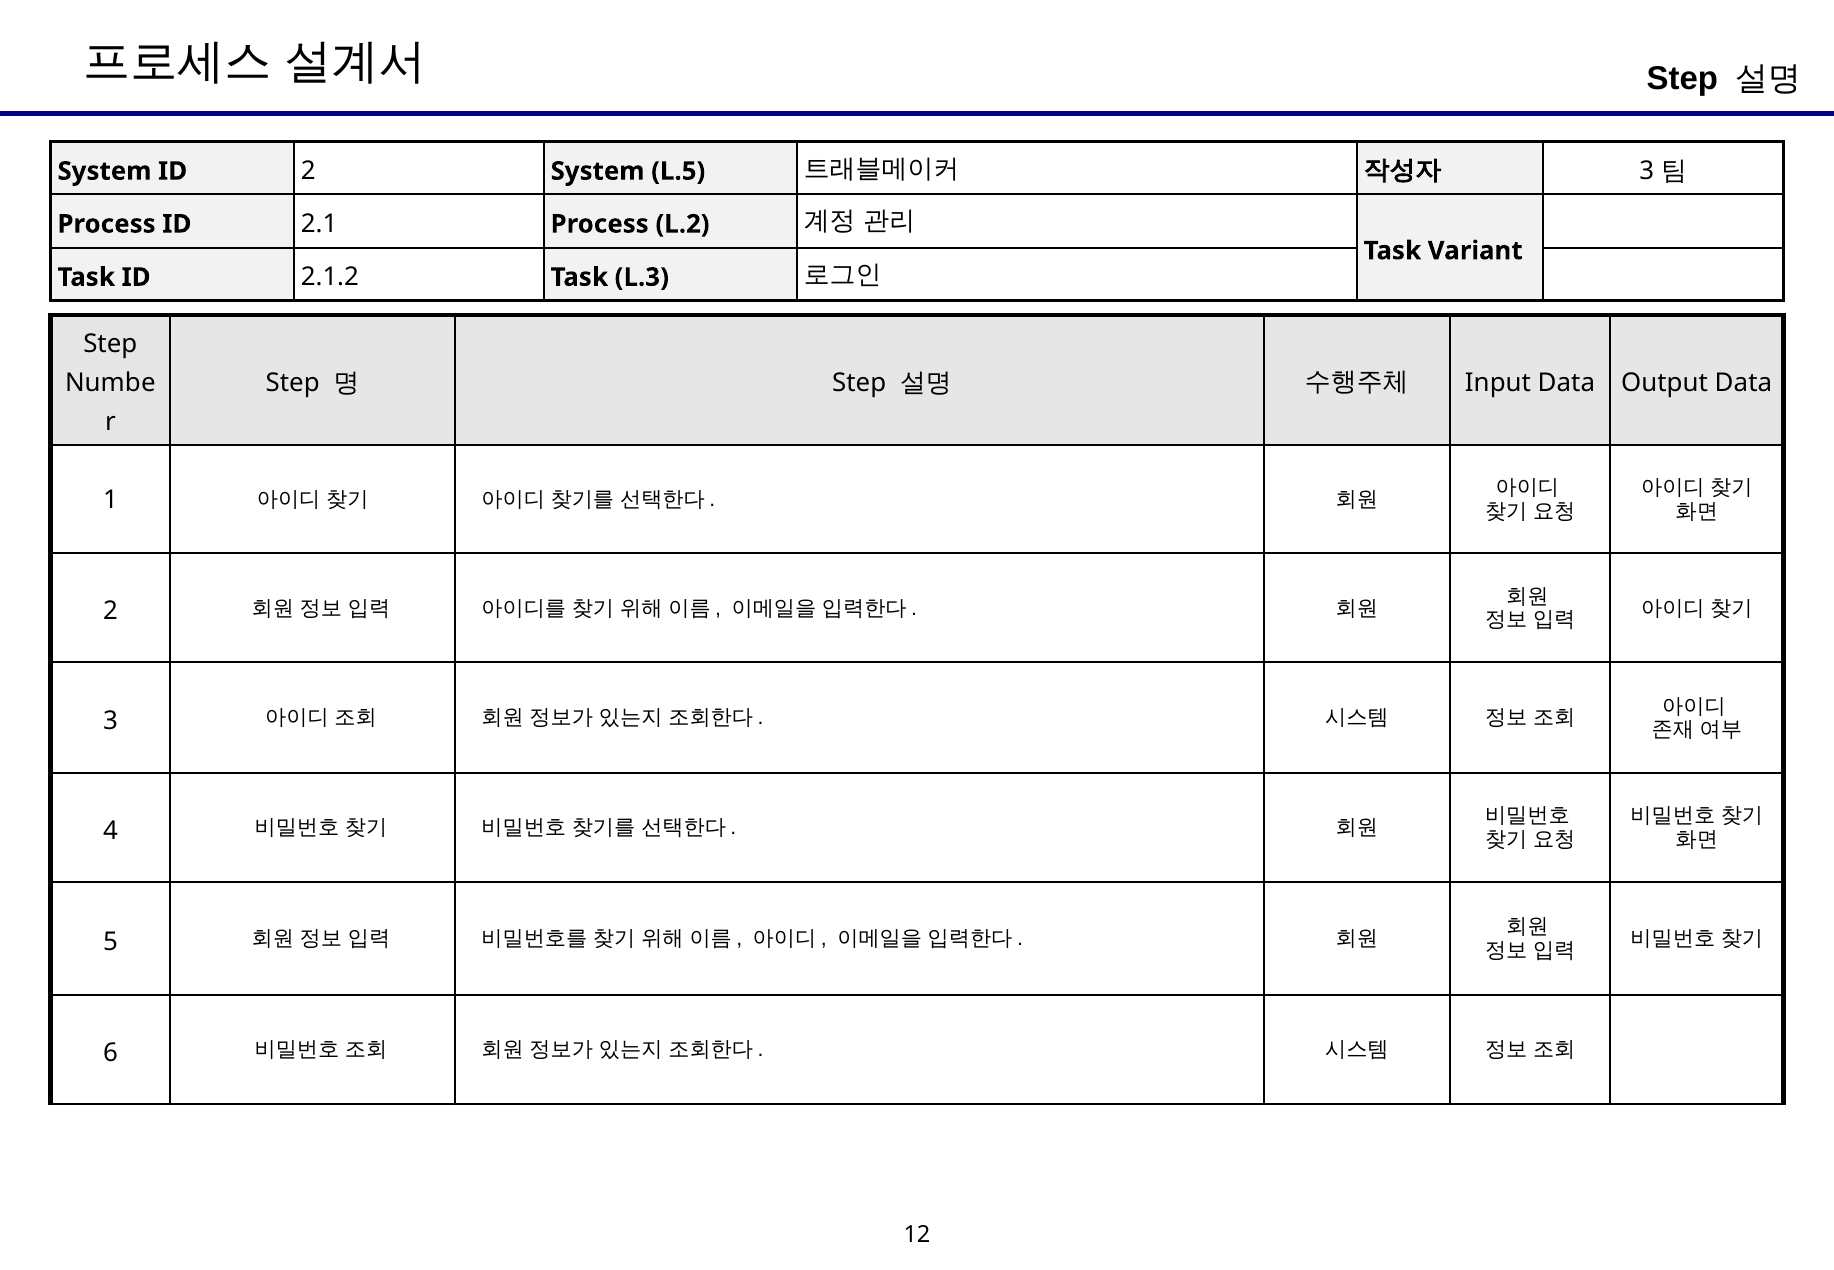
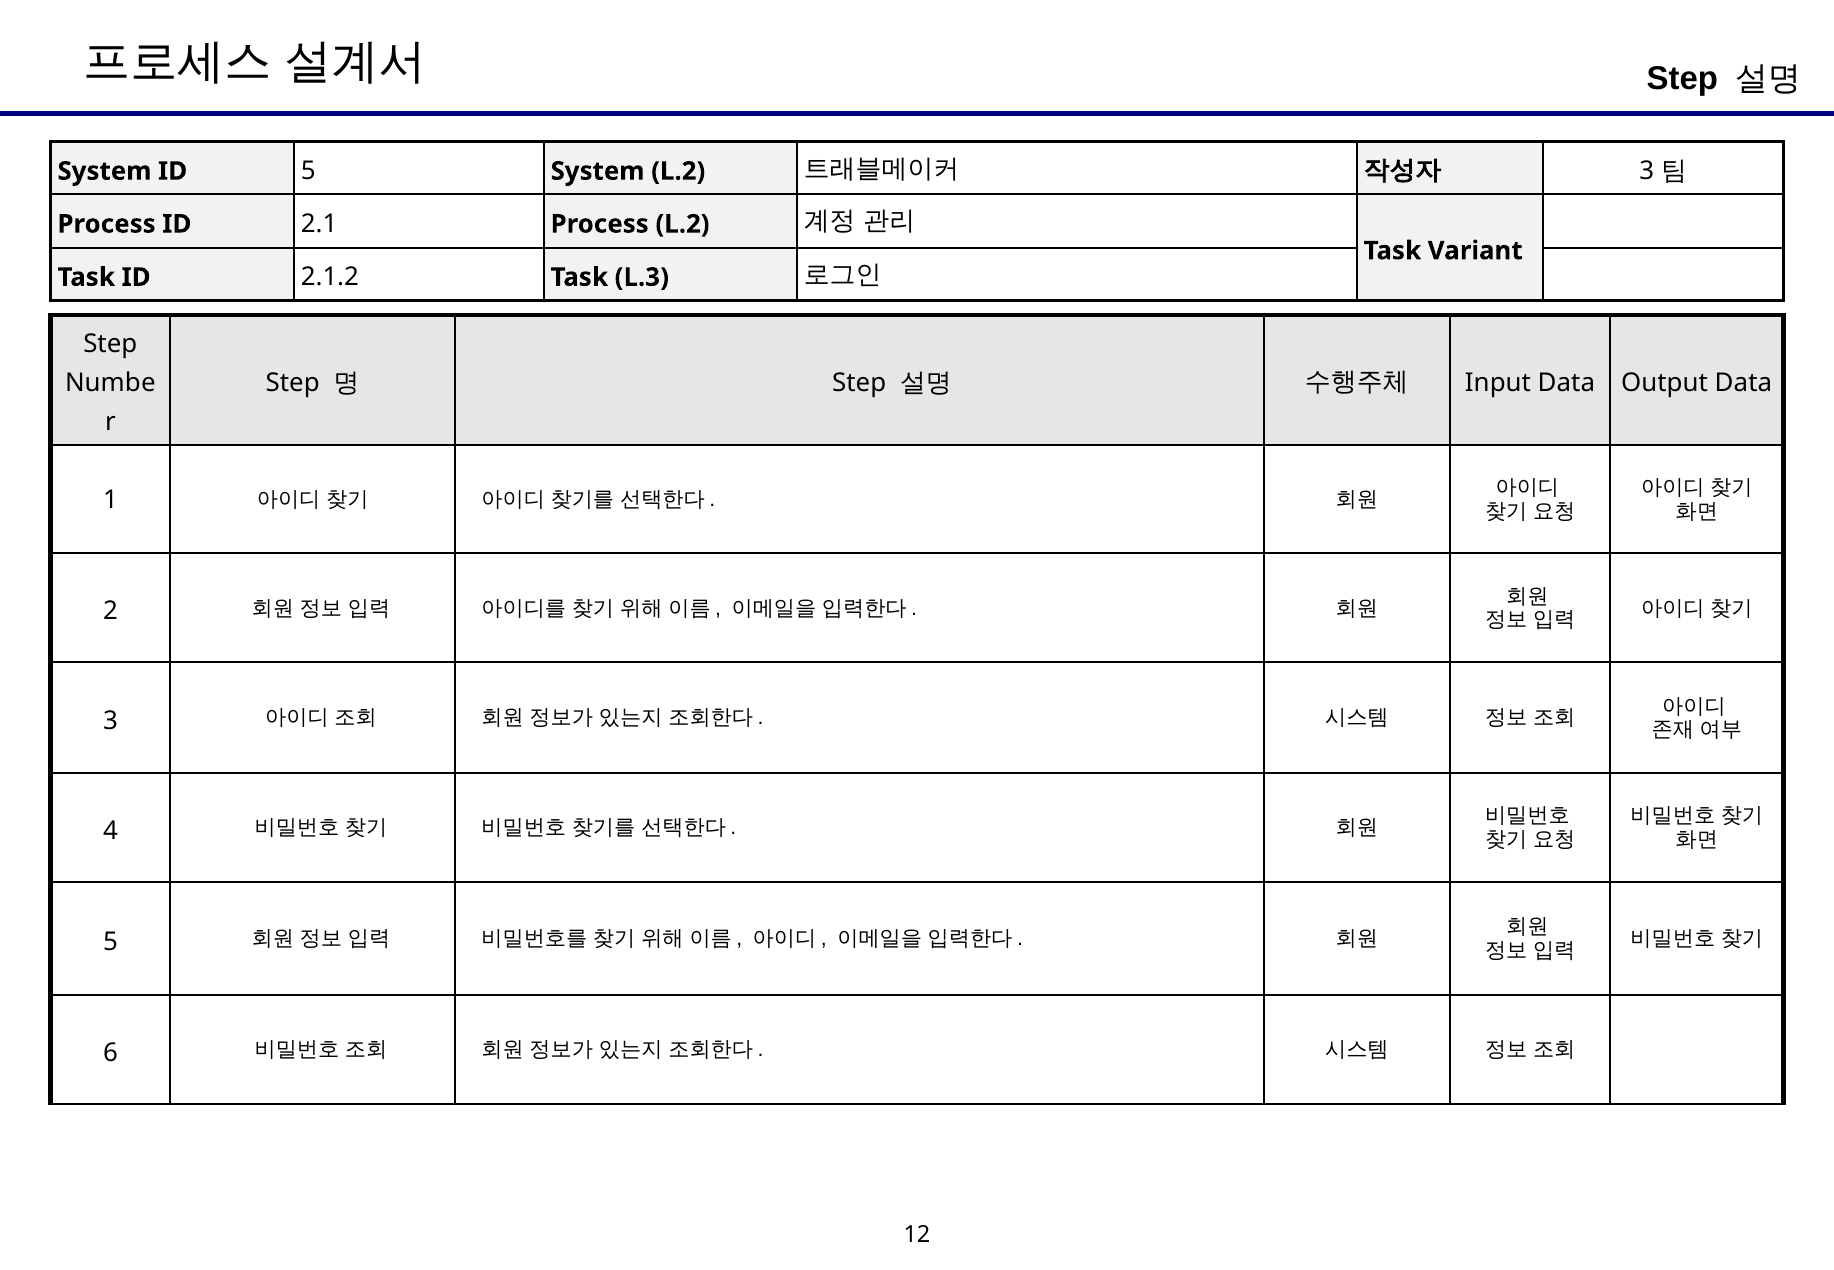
ID 2: 2 -> 5 (308, 171)
System L.5: L.5 -> L.2 (678, 171)
